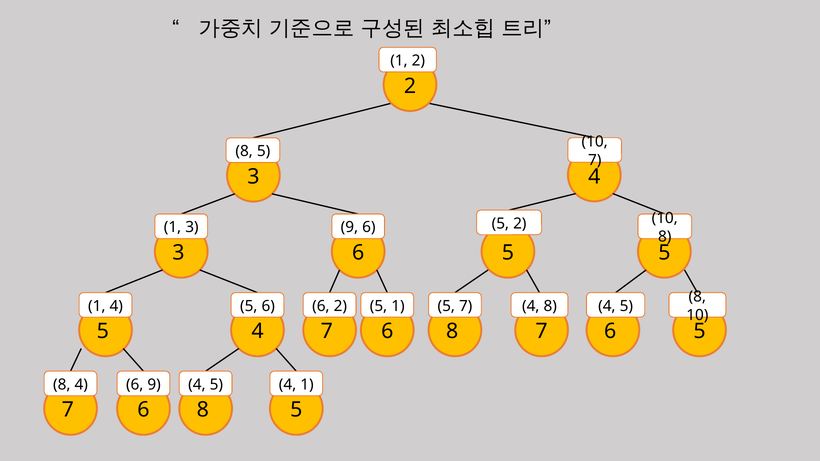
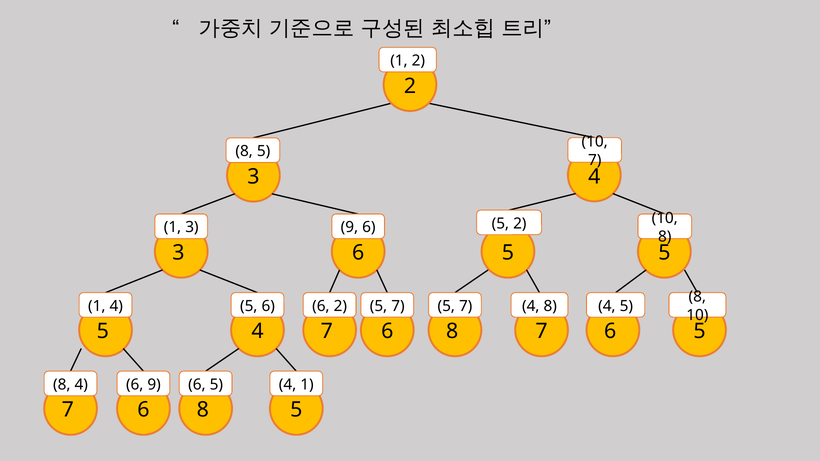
1: 1 -> 7 (398, 306)
4: 4 -> 6 (197, 385)
